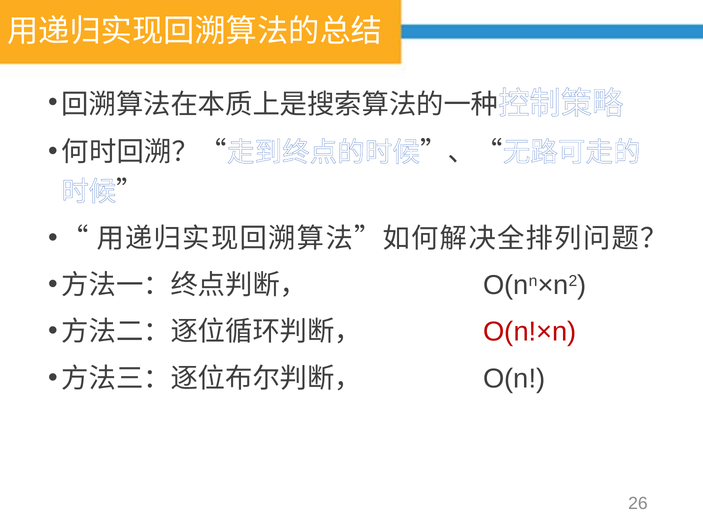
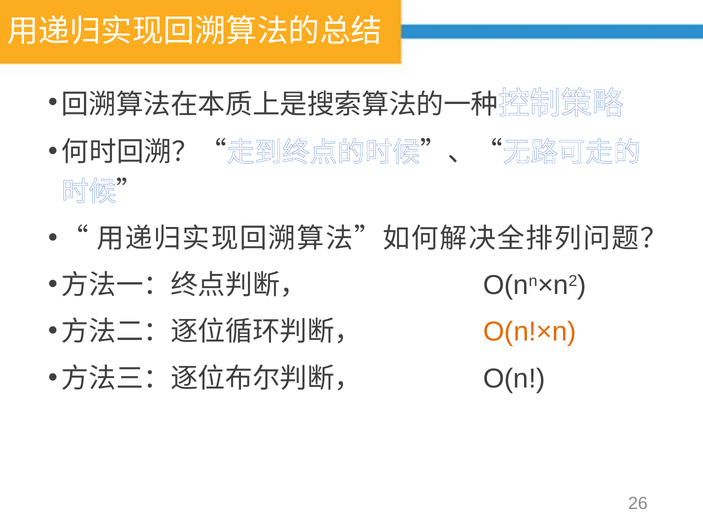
O(n!×n colour: red -> orange (530, 332)
